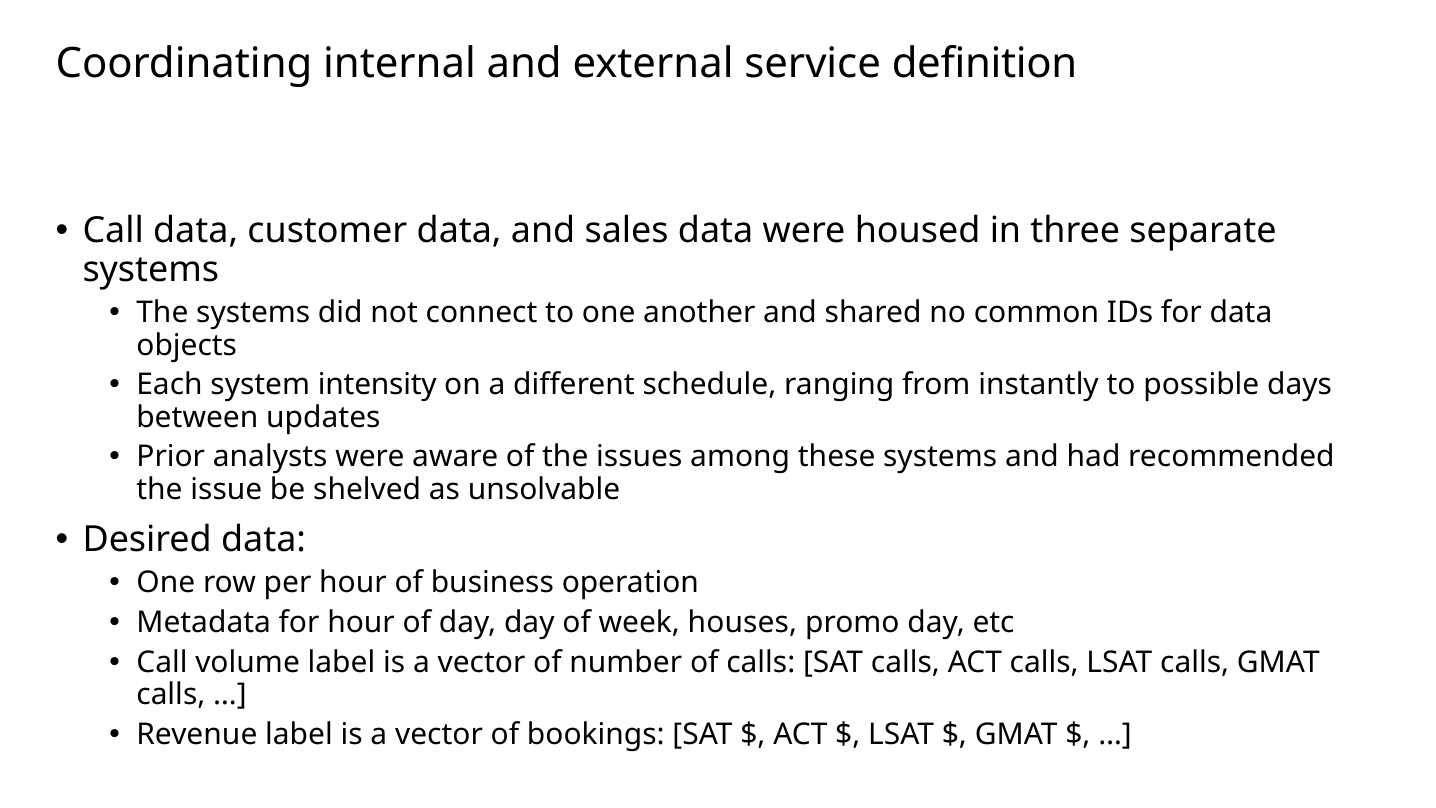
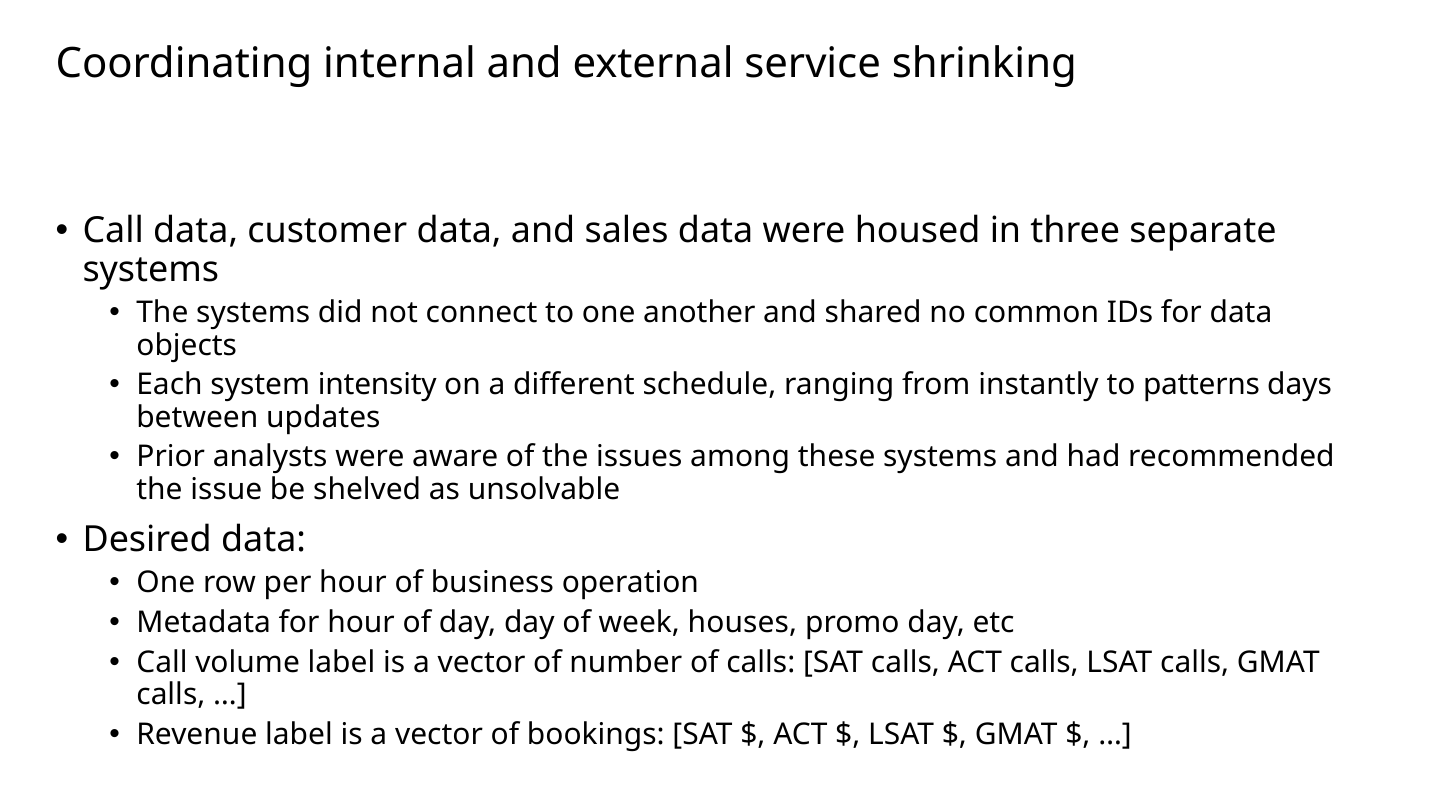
definition: definition -> shrinking (984, 64)
possible: possible -> patterns (1201, 385)
